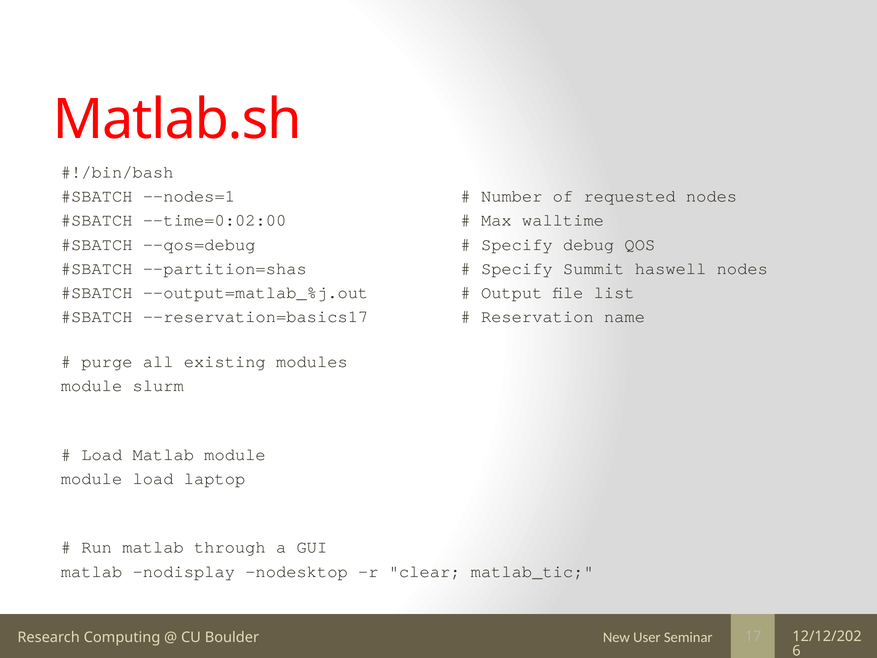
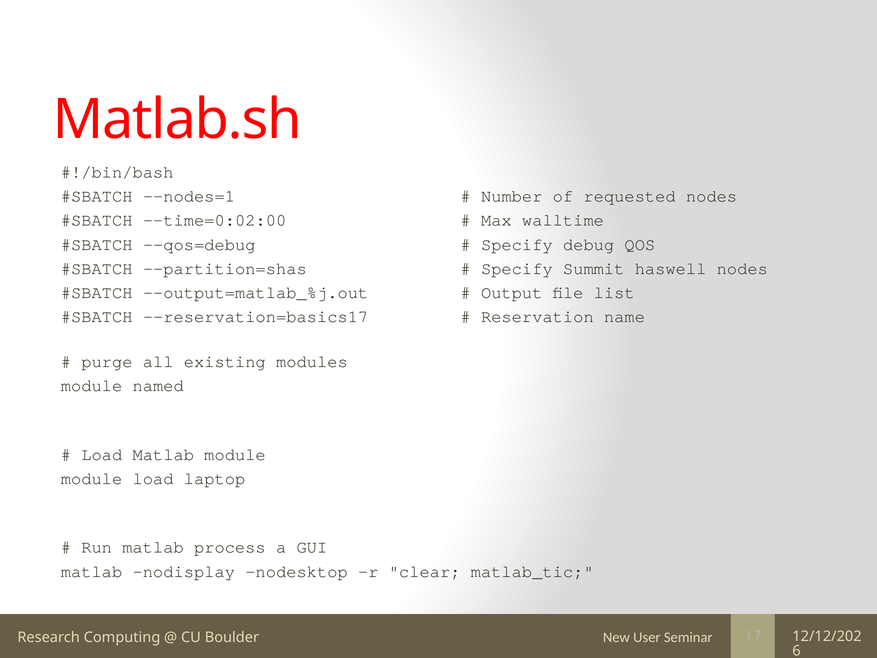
slurm: slurm -> named (158, 385)
through: through -> process (230, 547)
